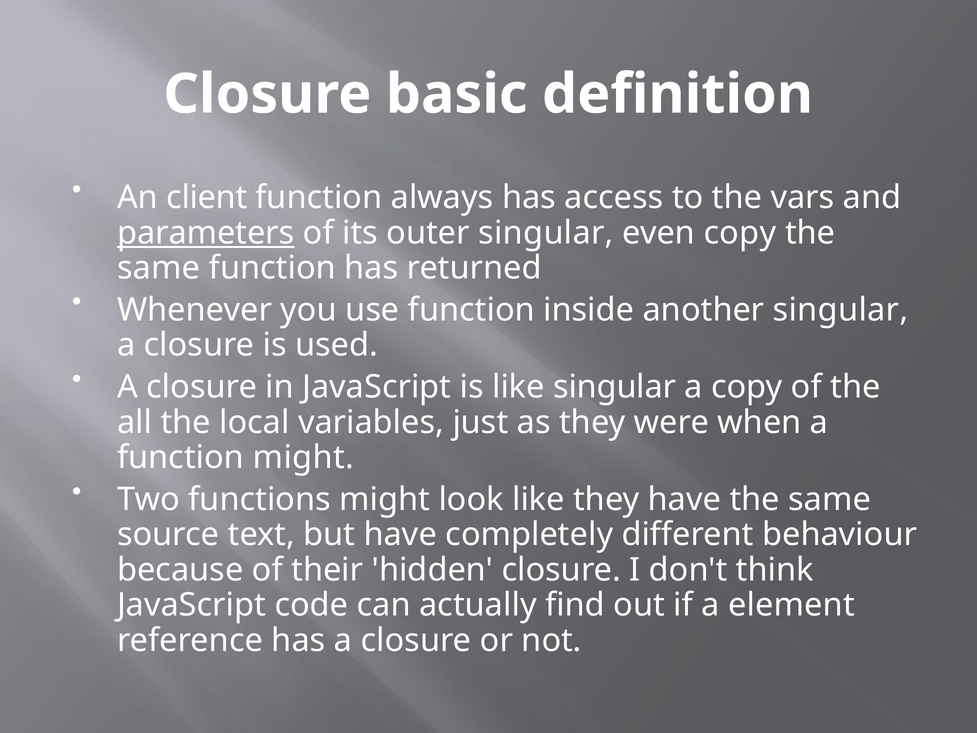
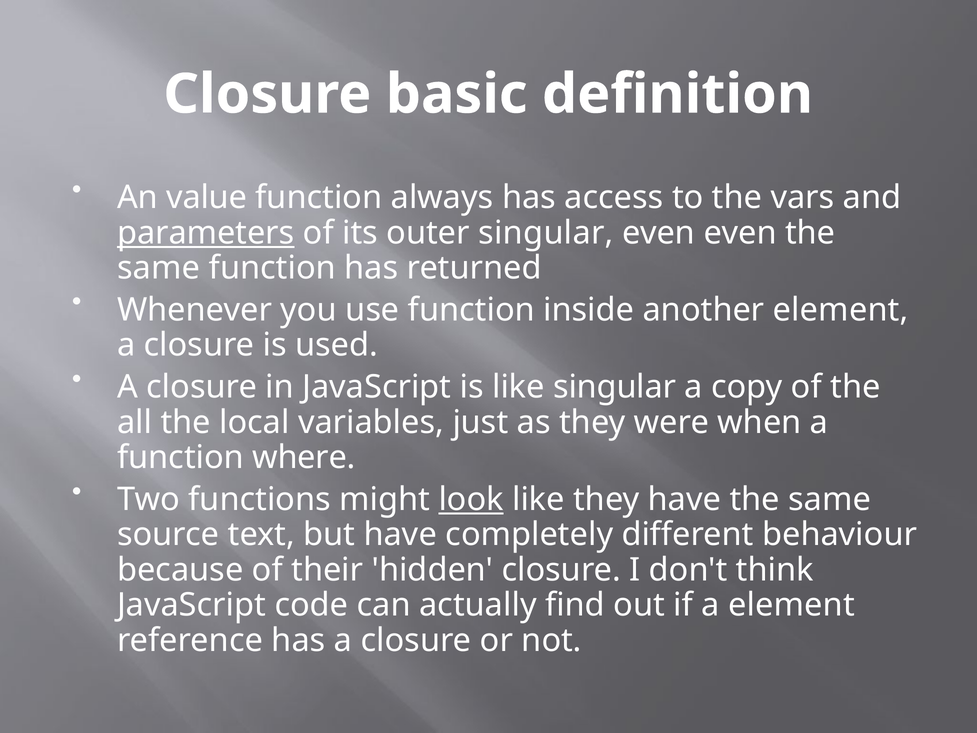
client: client -> value (207, 198)
even copy: copy -> even (740, 233)
another singular: singular -> element (841, 310)
function might: might -> where (304, 457)
look underline: none -> present (471, 499)
